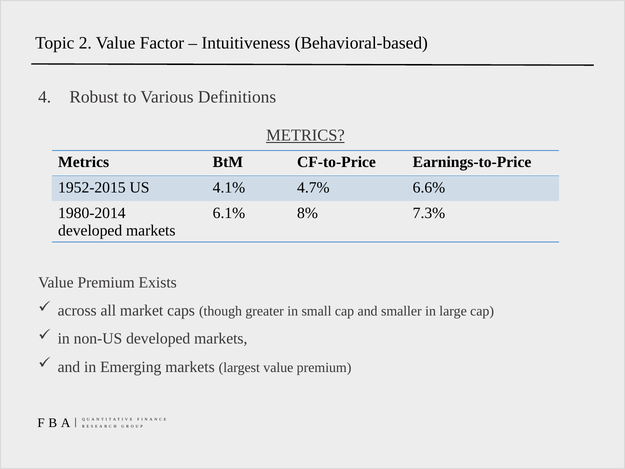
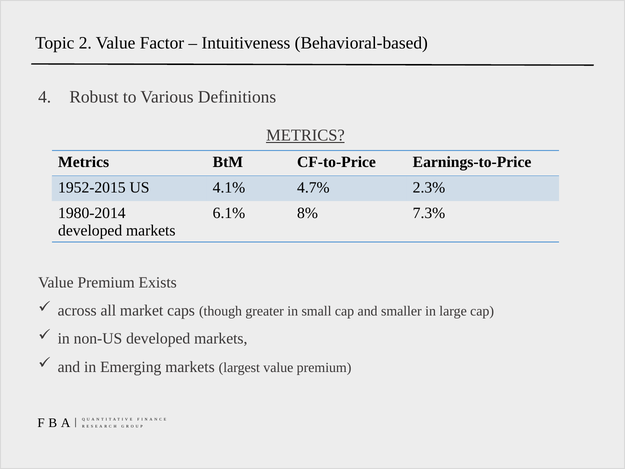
6.6%: 6.6% -> 2.3% (429, 188)
